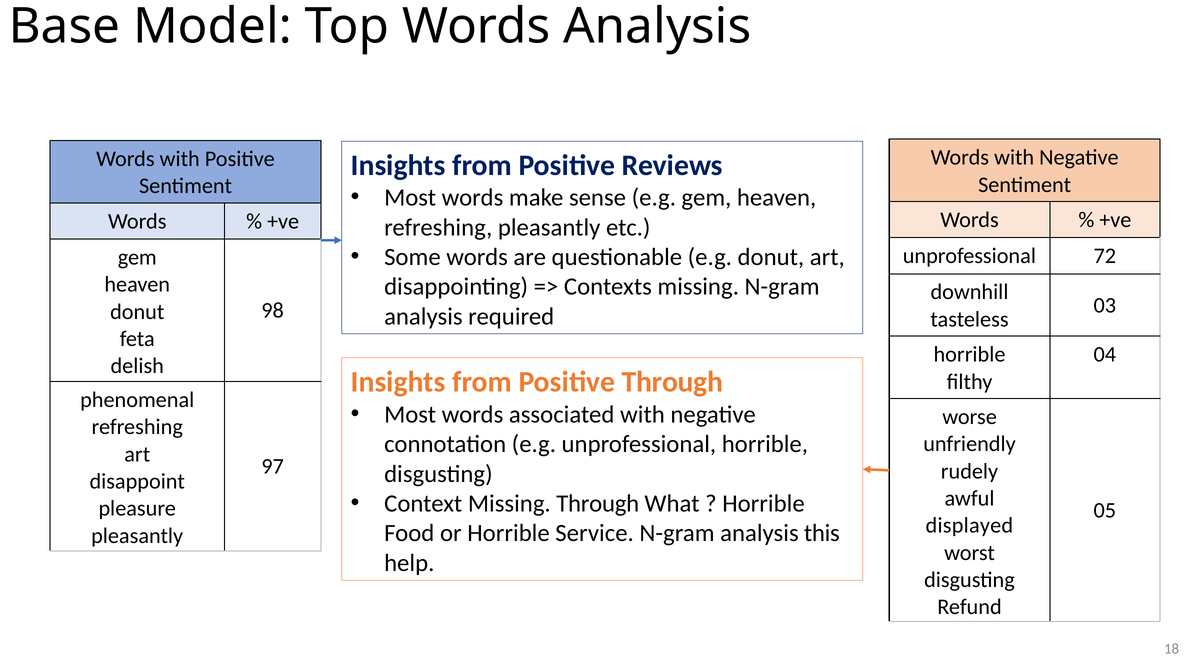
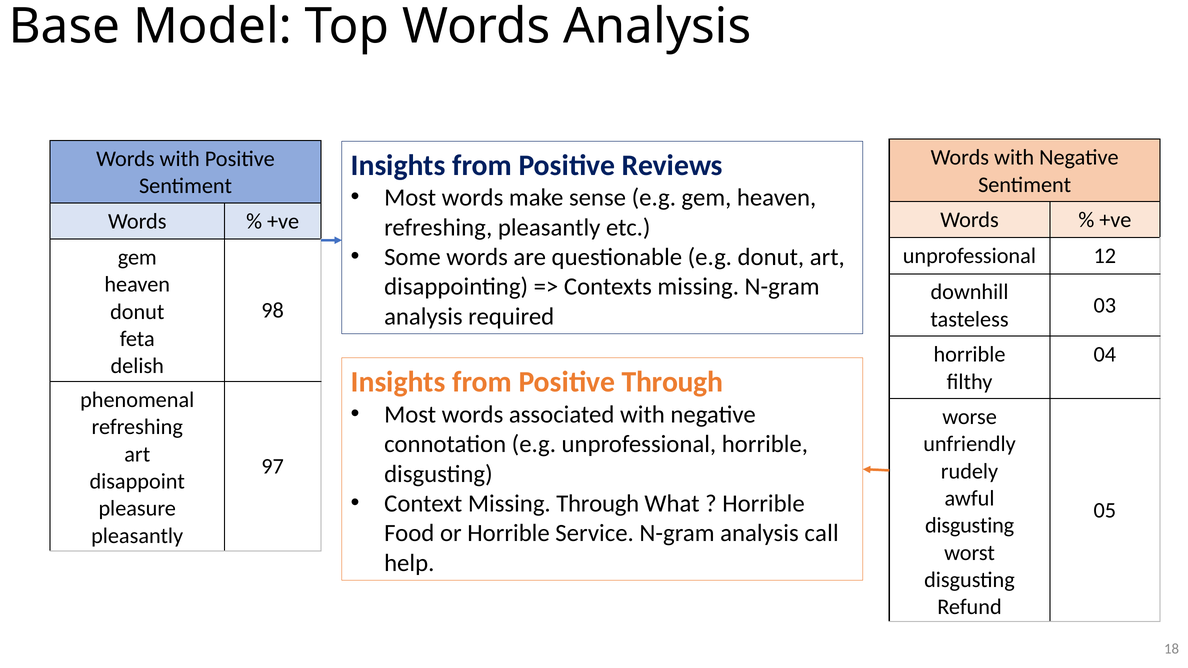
72: 72 -> 12 (1105, 256)
displayed: displayed -> disgusting (970, 526)
this: this -> call (822, 534)
